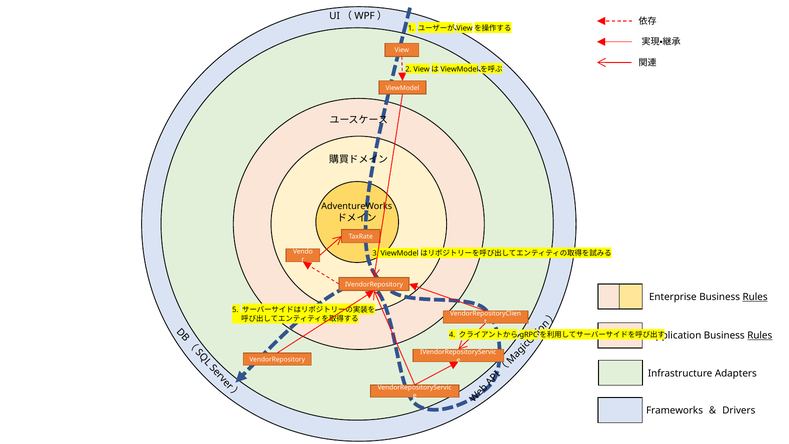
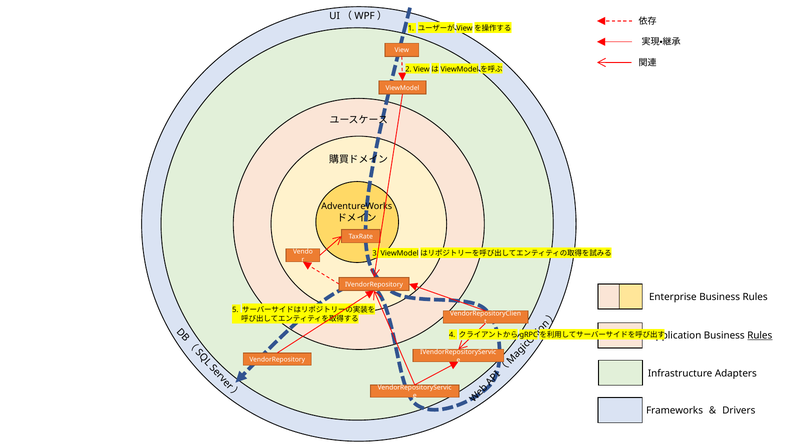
Rules underline: present -> none (755, 297)
